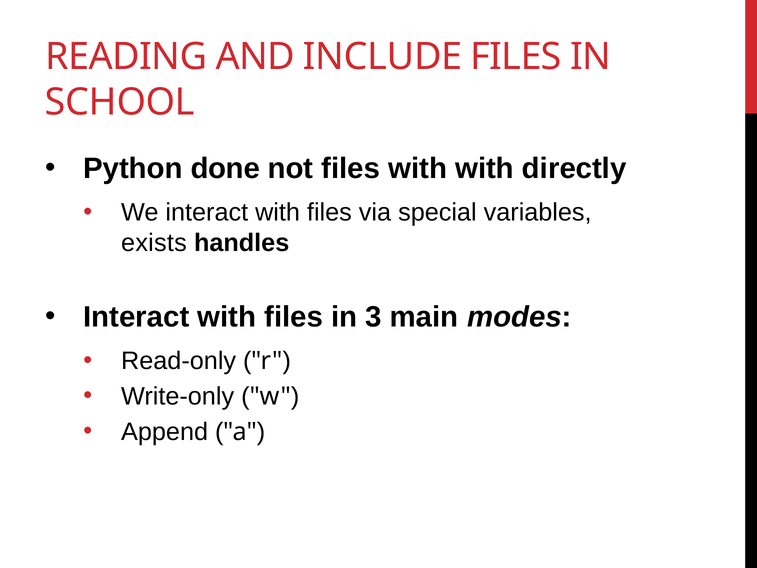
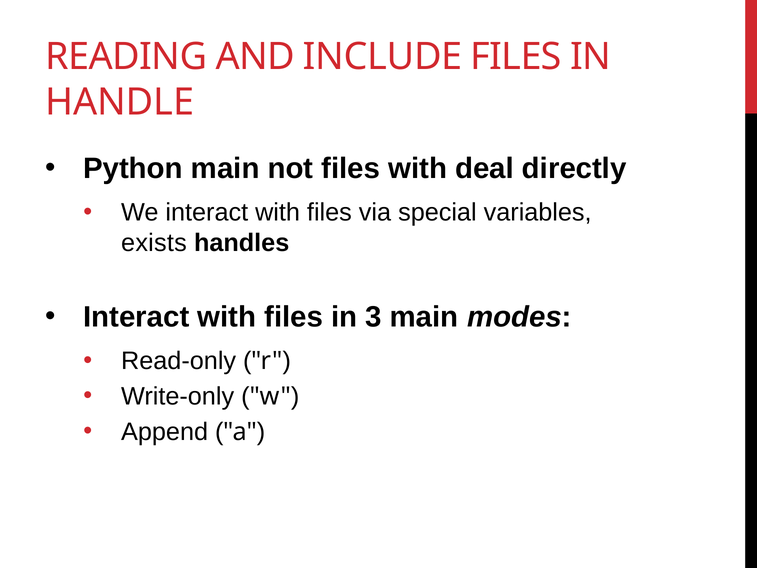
SCHOOL: SCHOOL -> HANDLE (120, 102)
Python done: done -> main (225, 169)
with with: with -> deal (485, 169)
